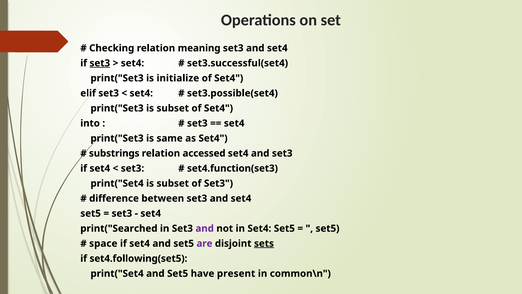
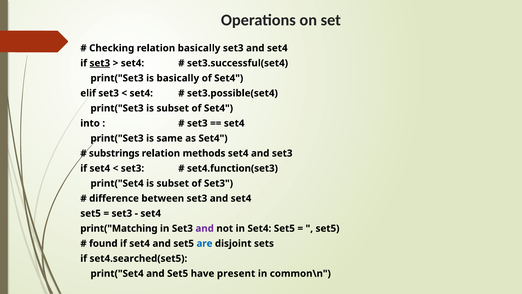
relation meaning: meaning -> basically (199, 48)
is initialize: initialize -> basically (178, 78)
accessed: accessed -> methods (204, 153)
print("Searched: print("Searched -> print("Matching (119, 228)
space: space -> found (103, 243)
are colour: purple -> blue (204, 243)
sets underline: present -> none (264, 243)
set4.following(set5: set4.following(set5 -> set4.searched(set5 (138, 258)
